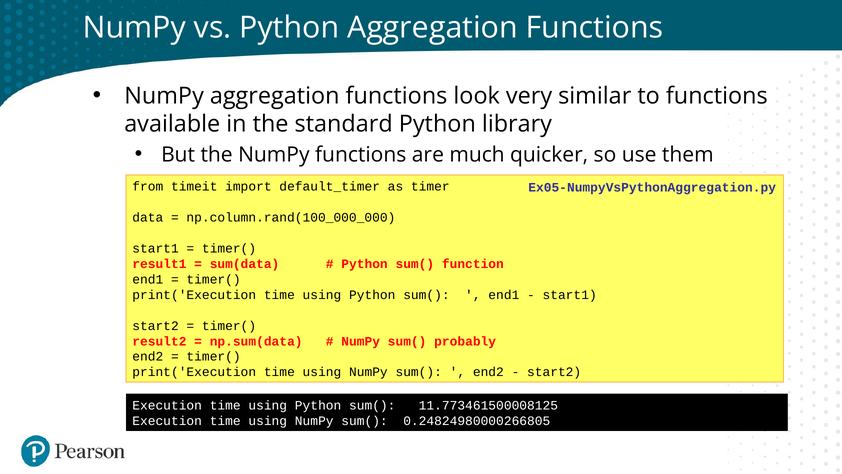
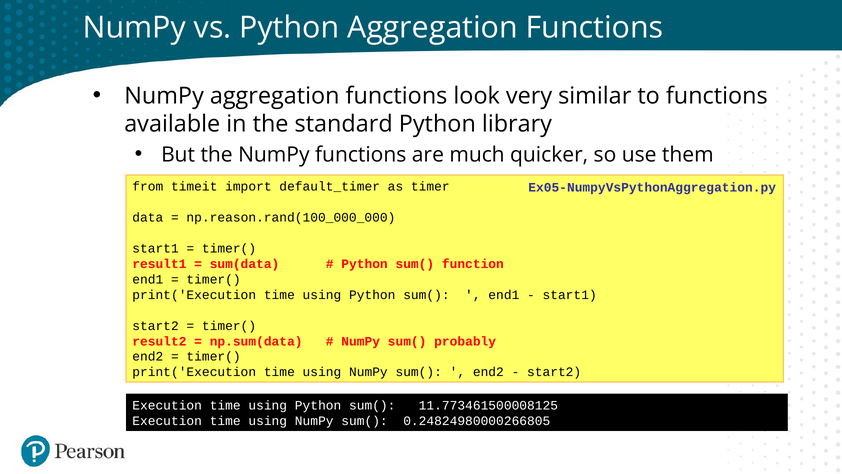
np.column.rand(100_000_000: np.column.rand(100_000_000 -> np.reason.rand(100_000_000 (291, 217)
